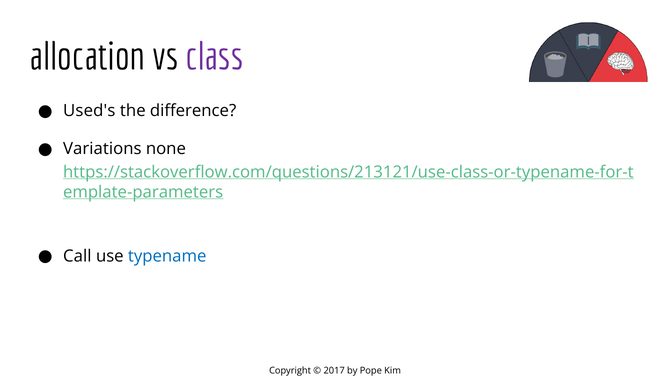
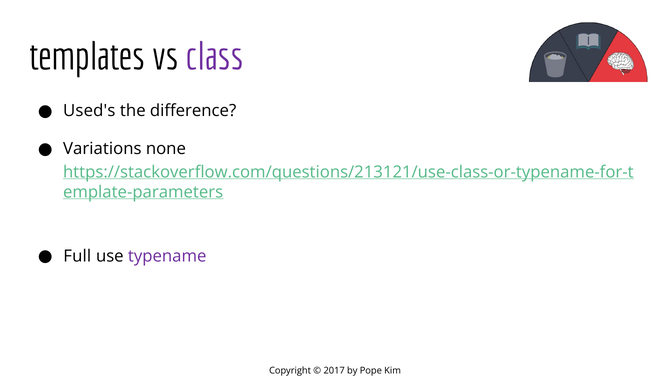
allocation: allocation -> templates (88, 57)
Call: Call -> Full (77, 256)
typename colour: blue -> purple (167, 256)
